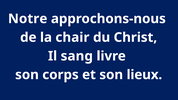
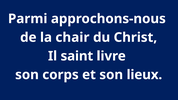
Notre: Notre -> Parmi (28, 19)
sang: sang -> saint (77, 56)
